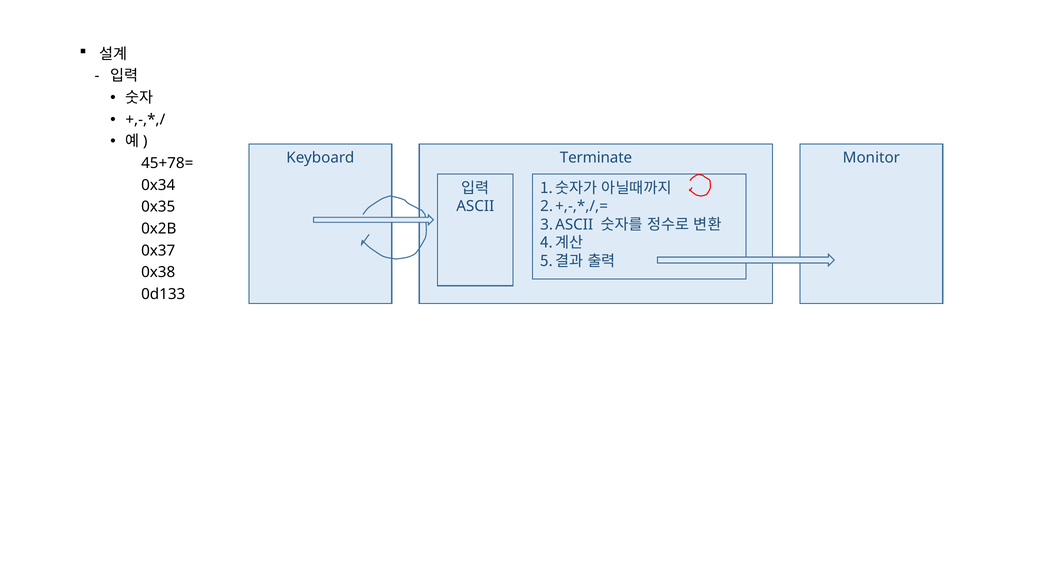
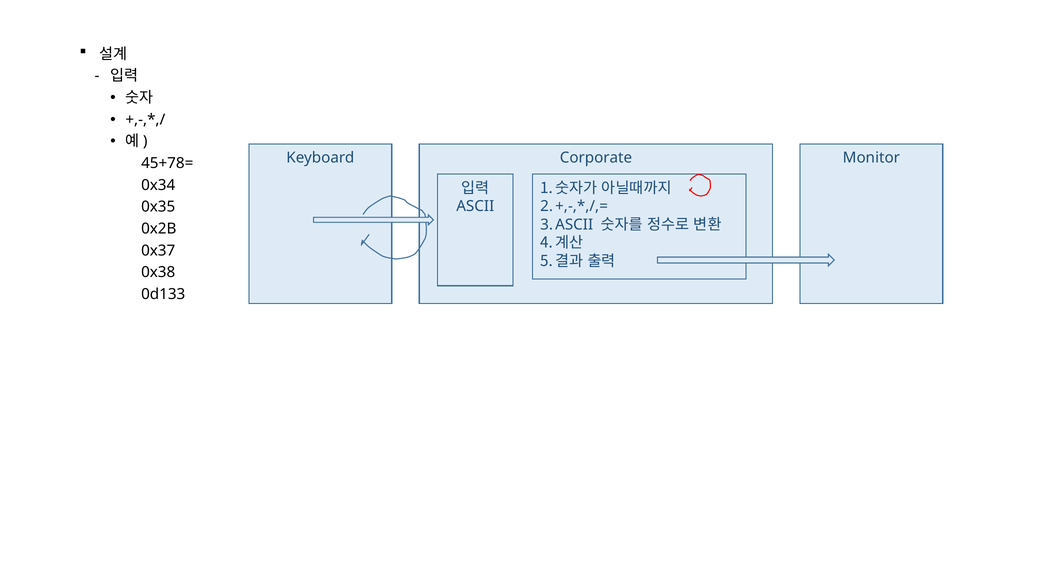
Terminate: Terminate -> Corporate (596, 158)
